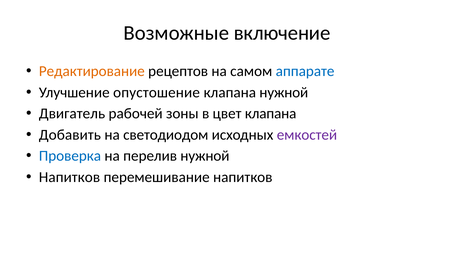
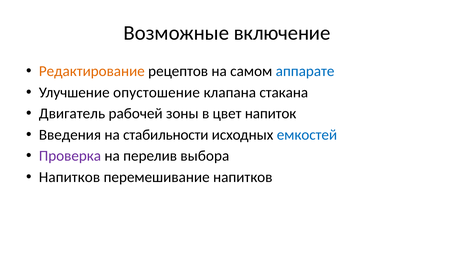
клапана нужной: нужной -> стакана (284, 93)
цвет клапана: клапана -> напиток (271, 114)
Добавить: Добавить -> Введения (70, 135)
светодиодом: светодиодом -> стабильности (166, 135)
емкостей colour: purple -> blue (307, 135)
Проверка colour: blue -> purple (70, 156)
перелив нужной: нужной -> выбора (205, 156)
